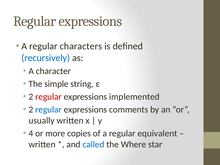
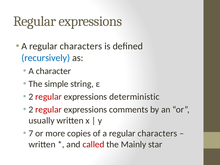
implemented: implemented -> deterministic (134, 97)
regular colour: blue -> red (49, 110)
4: 4 -> 7 (31, 133)
of a regular equivalent: equivalent -> characters (157, 133)
called colour: blue -> red (93, 144)
Where: Where -> Mainly (134, 144)
